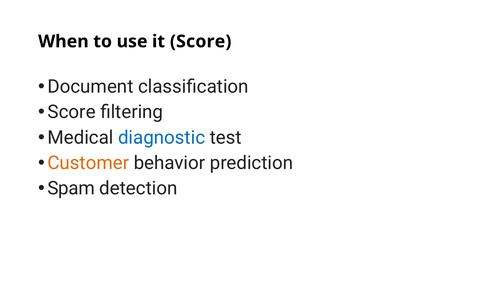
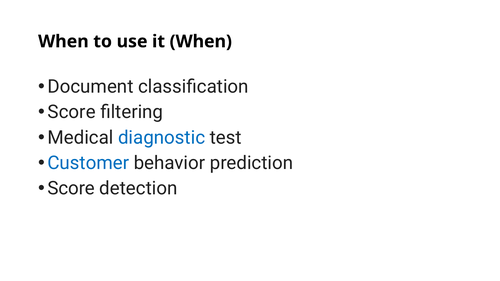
it Score: Score -> When (201, 41)
Customer colour: orange -> blue (88, 163)
Spam: Spam -> Score (71, 189)
